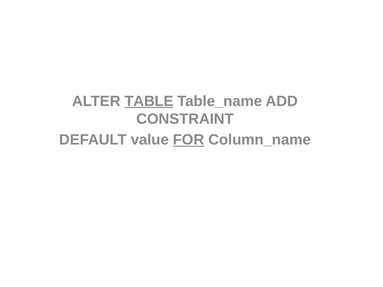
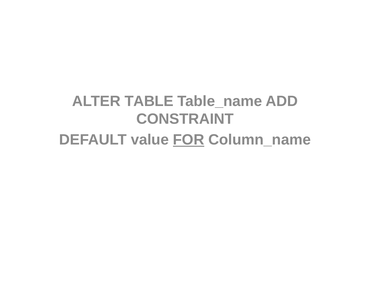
TABLE underline: present -> none (149, 101)
